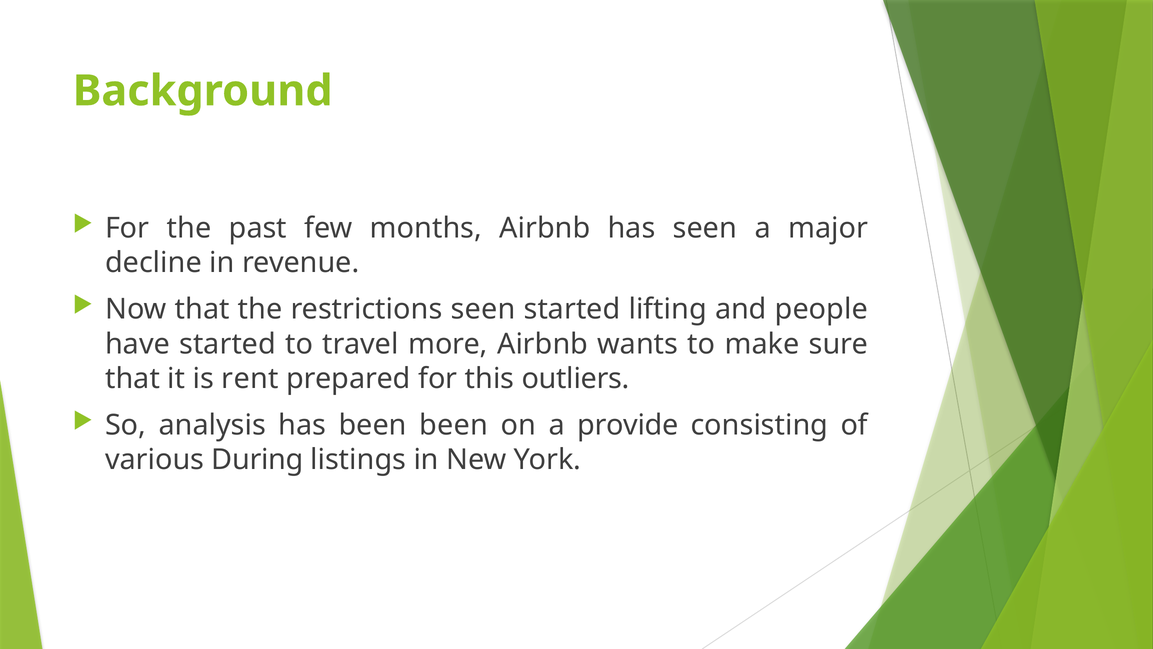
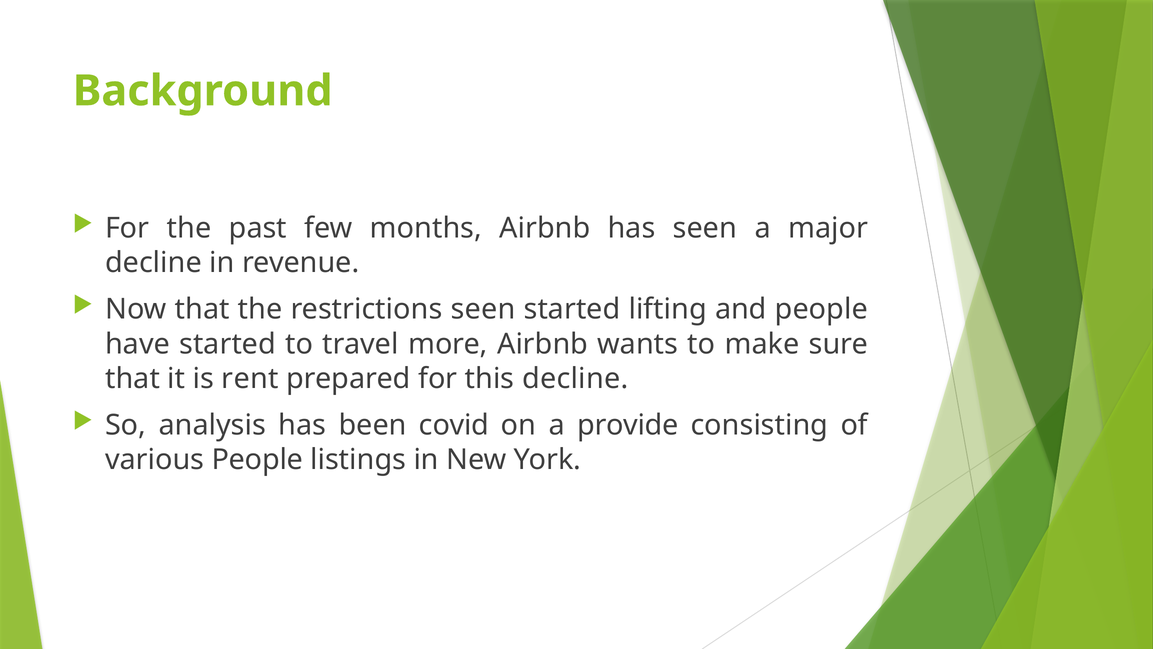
this outliers: outliers -> decline (575, 378)
been been: been -> covid (454, 425)
various During: During -> People (257, 460)
